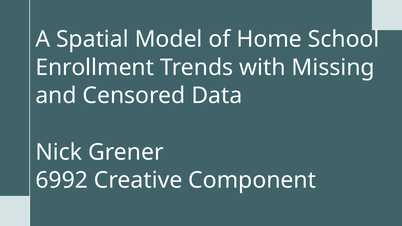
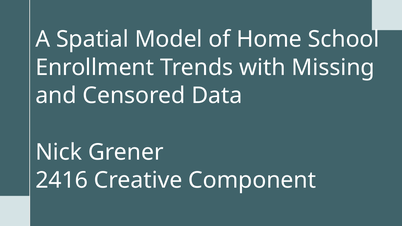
6992: 6992 -> 2416 (62, 180)
